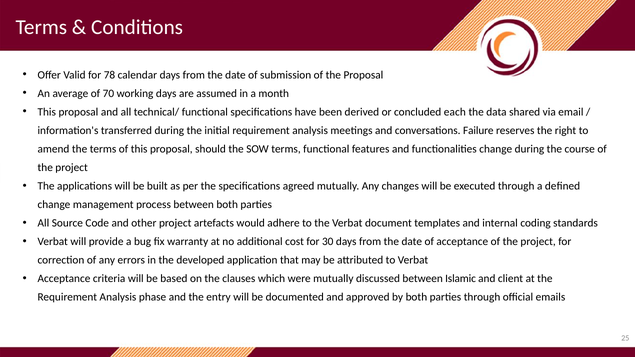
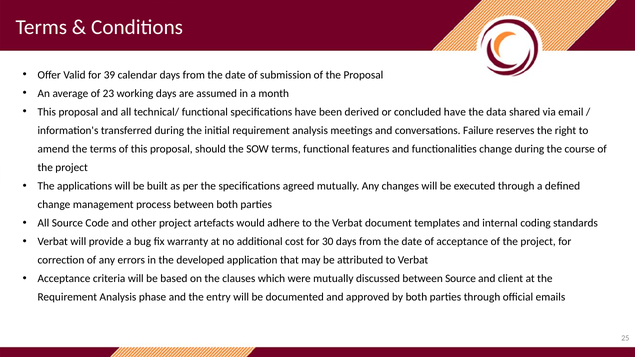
78: 78 -> 39 (109, 75)
70: 70 -> 23 (108, 93)
concluded each: each -> have (455, 112)
between Islamic: Islamic -> Source (461, 279)
